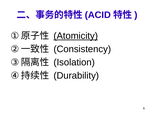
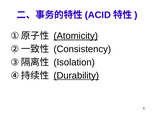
Durability underline: none -> present (76, 75)
